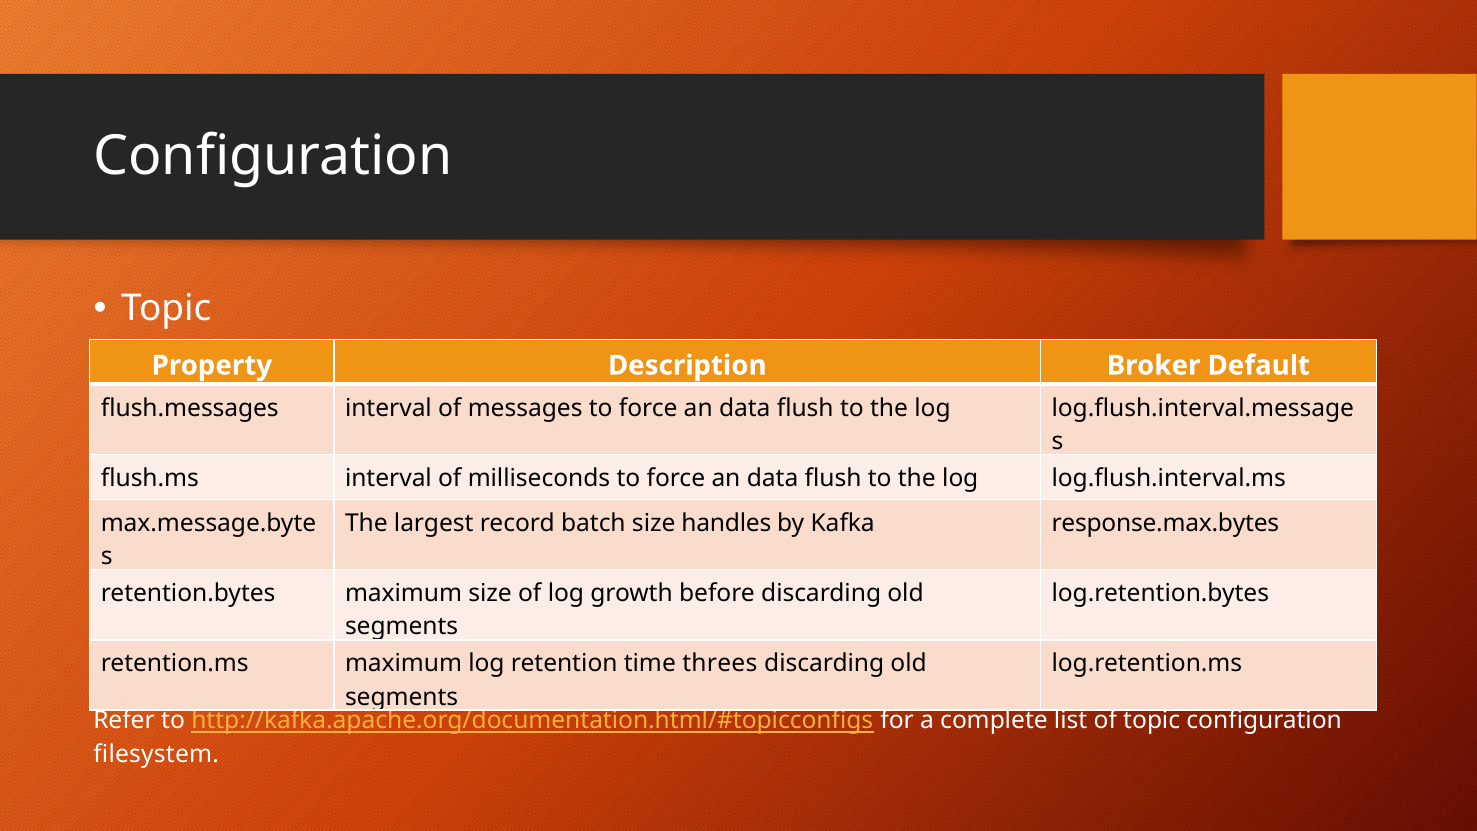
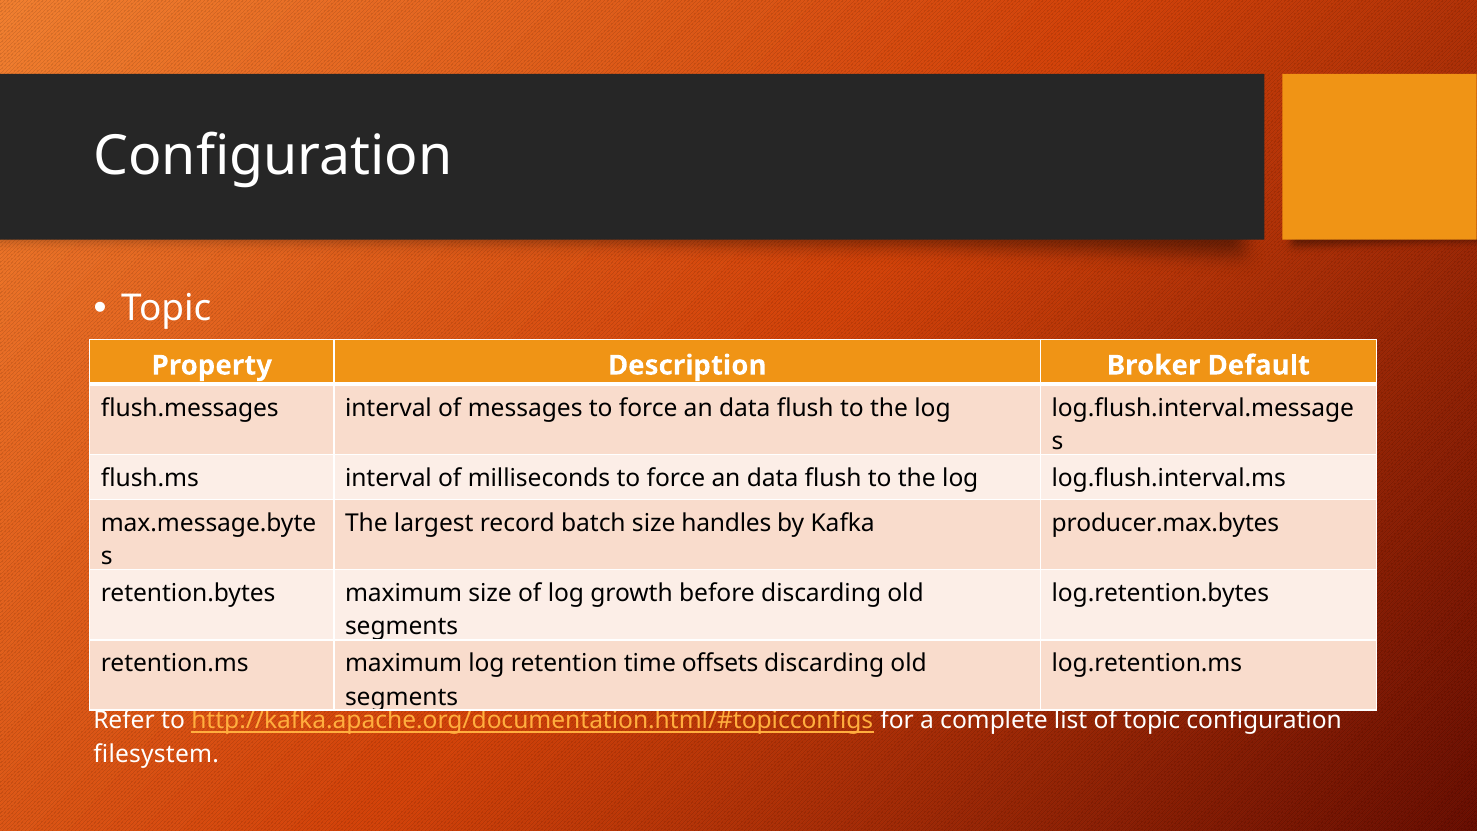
response.max.bytes: response.max.bytes -> producer.max.bytes (1165, 523)
threes: threes -> offsets (720, 663)
